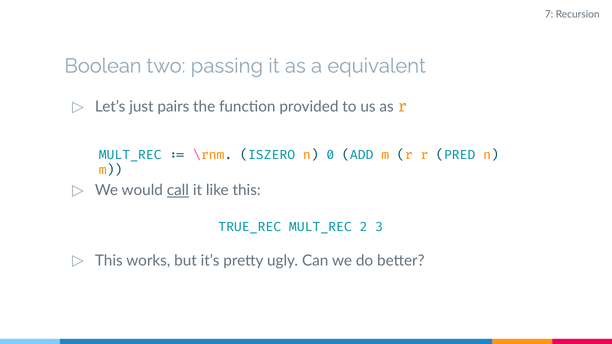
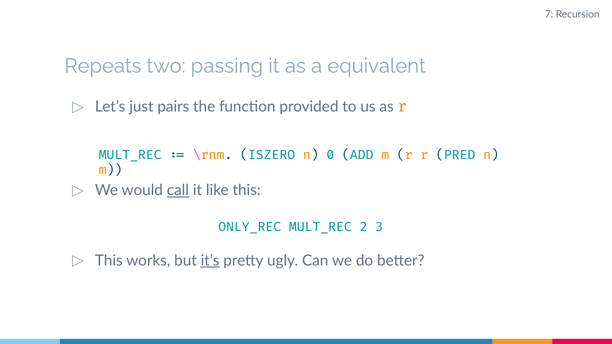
Boolean: Boolean -> Repeats (103, 66)
TRUE_REC: TRUE_REC -> ONLY_REC (250, 227)
it’s underline: none -> present (210, 261)
